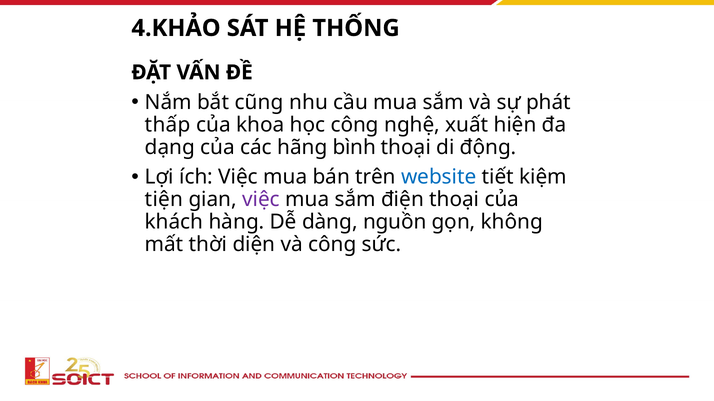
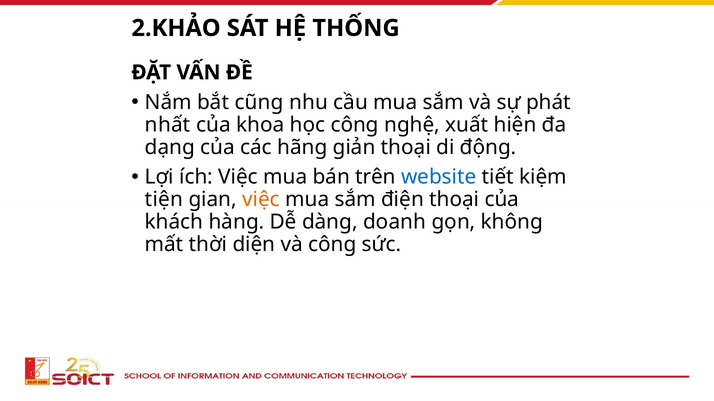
4.KHẢO: 4.KHẢO -> 2.KHẢO (176, 28)
thấp: thấp -> nhất (168, 125)
bình: bình -> giản (354, 147)
việc colour: purple -> orange (261, 200)
nguồn: nguồn -> doanh (395, 222)
